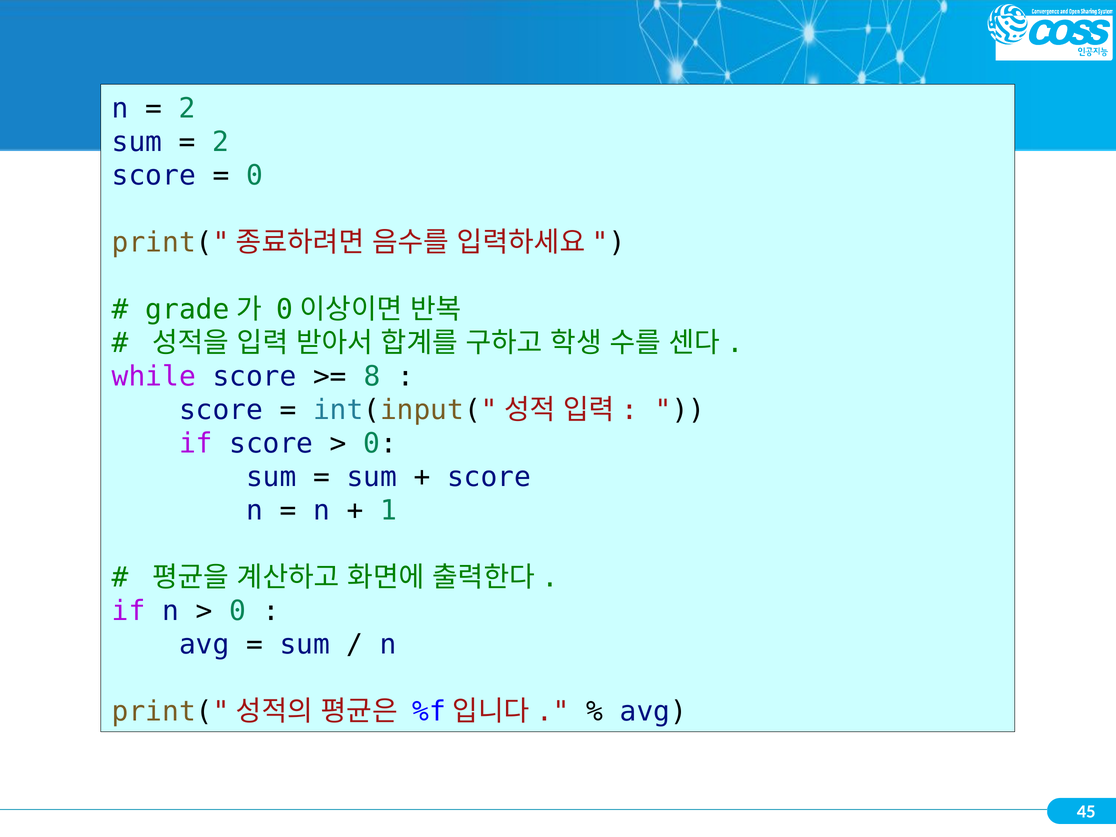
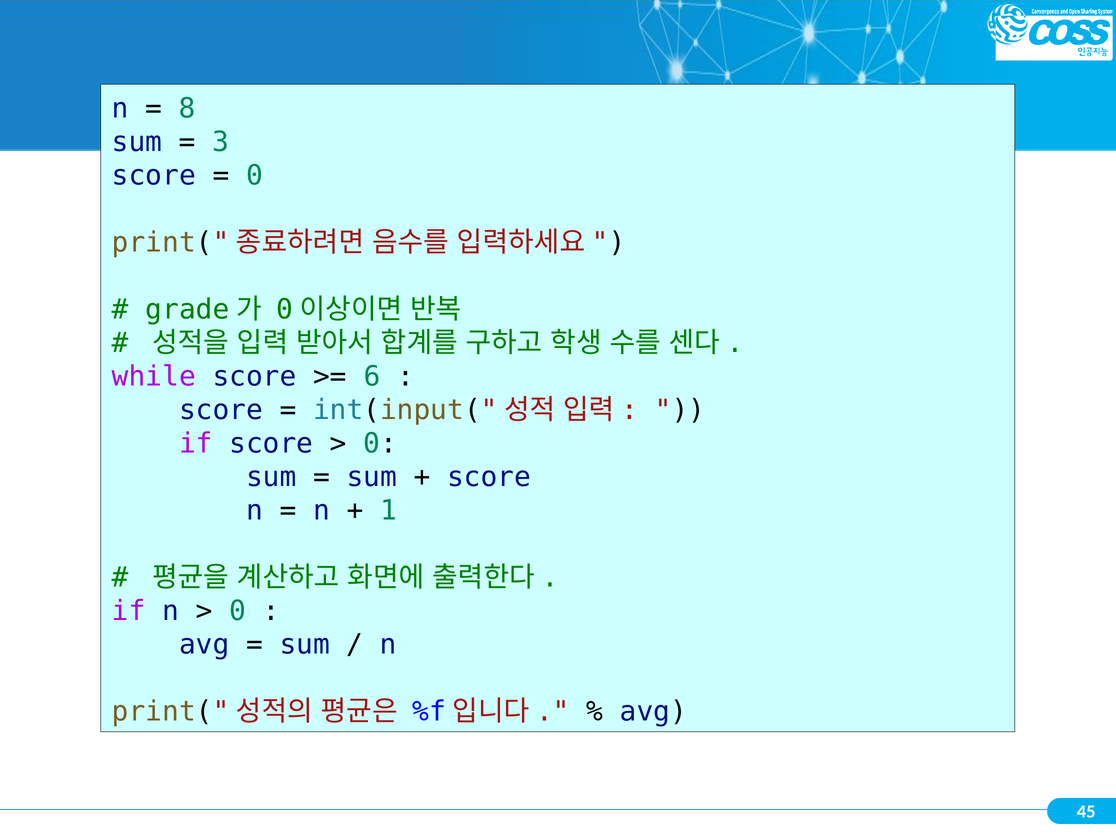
2: 2 -> 8 (187, 109)
2: 2 -> 3 (221, 142)
8: 8 -> 6 (372, 377)
